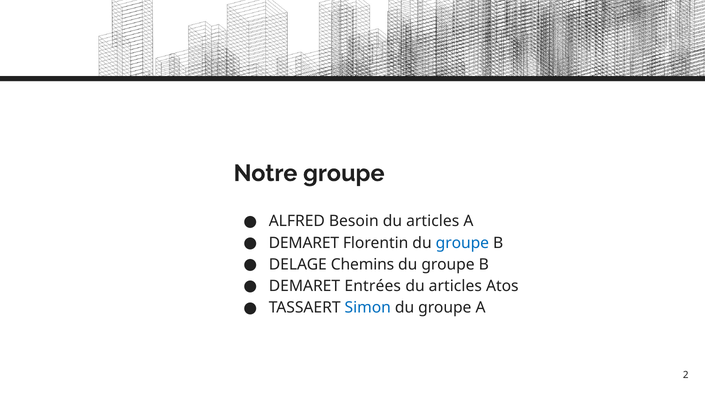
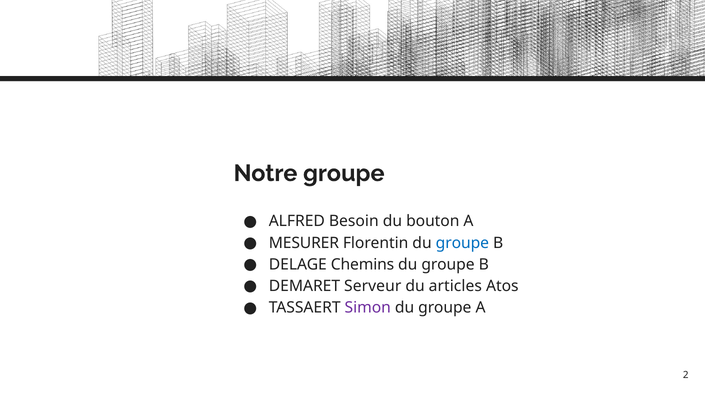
articles: articles -> bouton (433, 221)
DEMARET: DEMARET -> MESURER (304, 243)
Entrées: Entrées -> Serveur (373, 286)
Simon colour: blue -> purple (368, 307)
